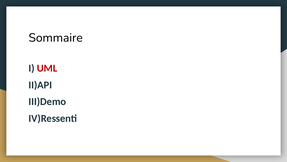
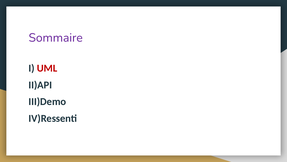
Sommaire colour: black -> purple (56, 38)
